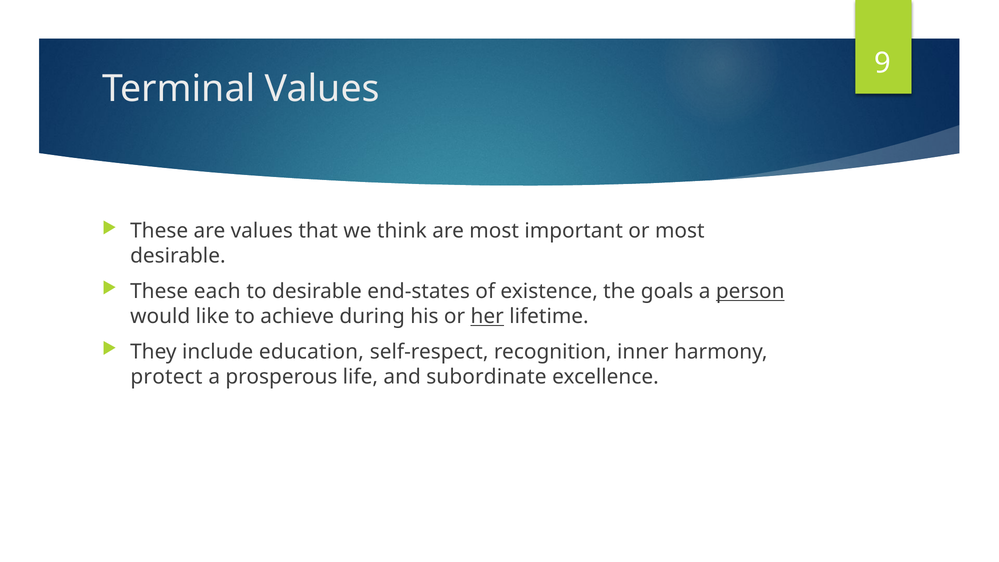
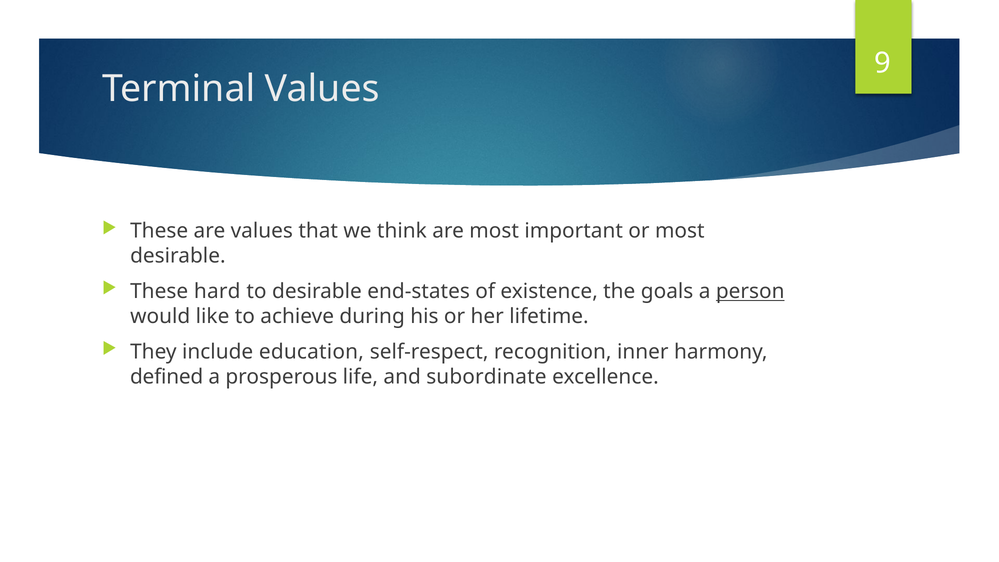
each: each -> hard (217, 291)
her underline: present -> none (487, 317)
protect: protect -> defined (167, 377)
